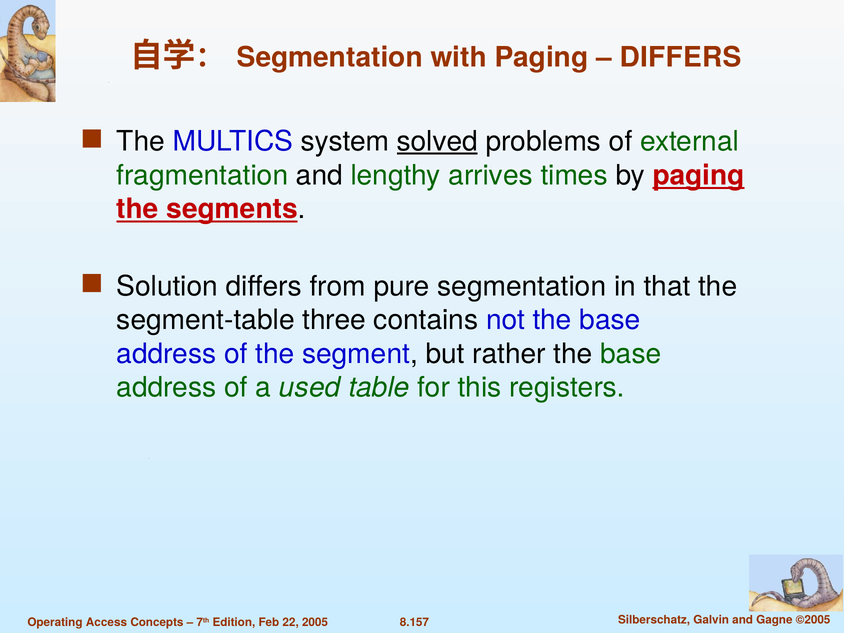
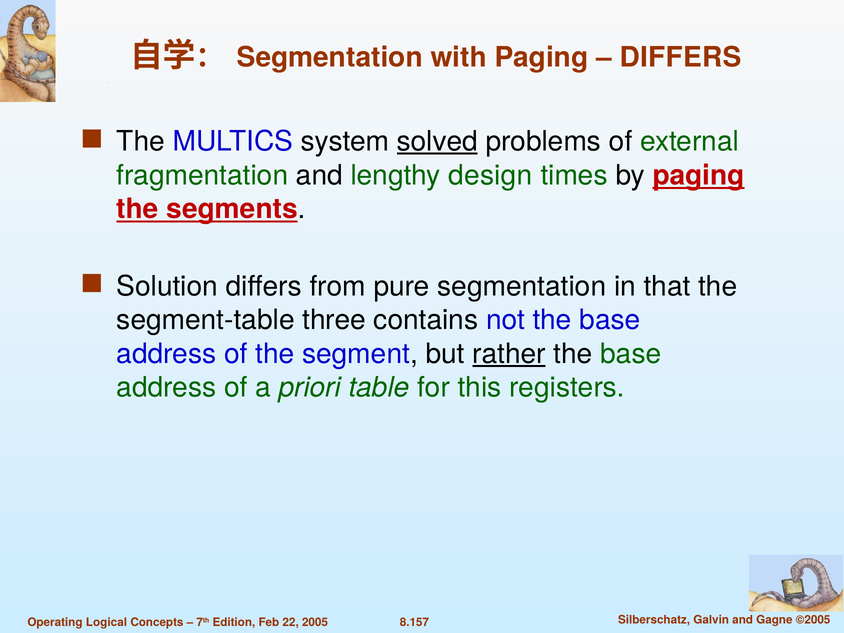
arrives: arrives -> design (490, 175)
rather underline: none -> present (509, 354)
used: used -> priori (310, 388)
Access: Access -> Logical (106, 622)
